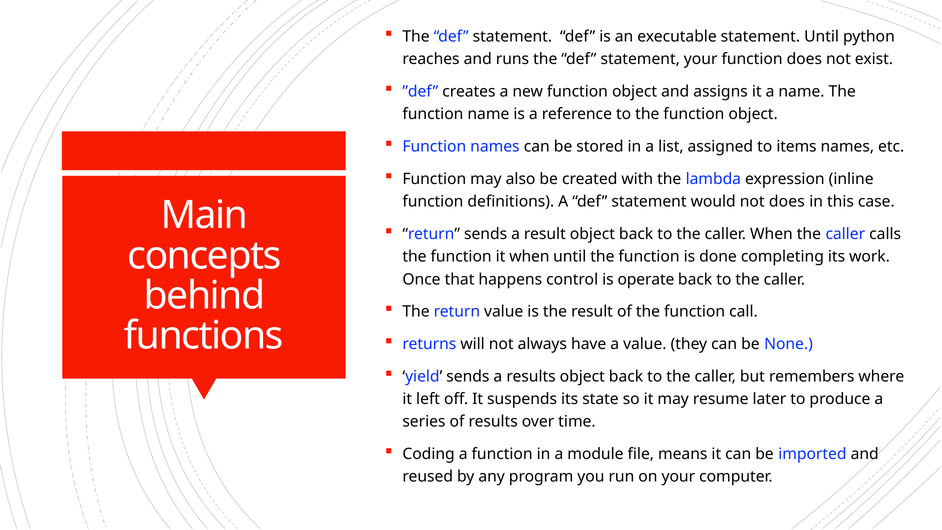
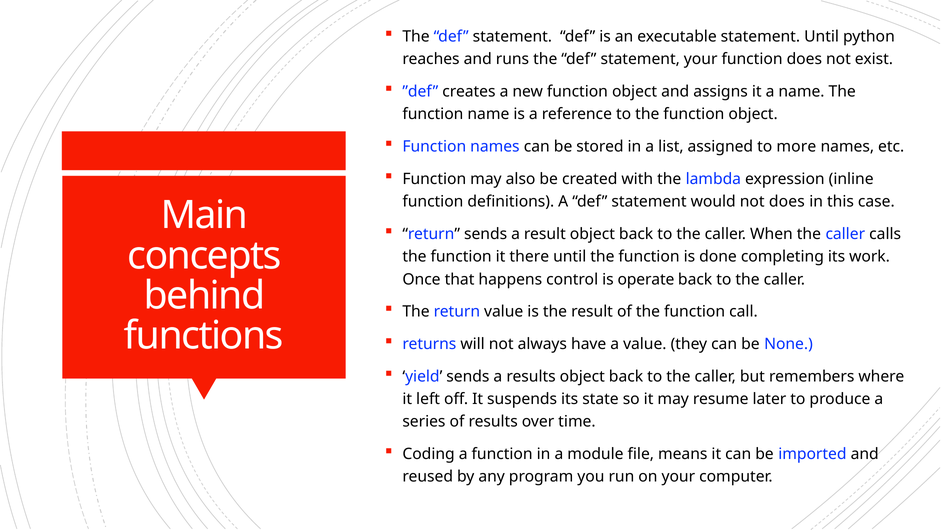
items: items -> more (796, 147)
it when: when -> there (529, 257)
